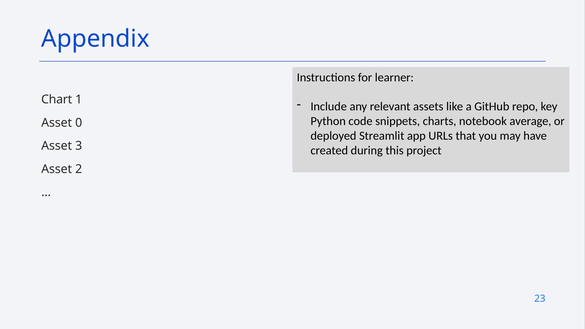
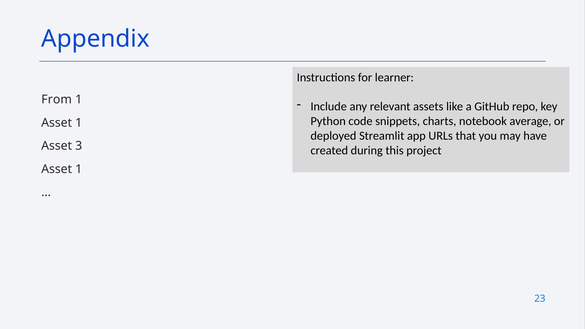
Chart: Chart -> From (57, 100)
0: 0 -> 1 (79, 123)
2: 2 -> 1 (79, 169)
